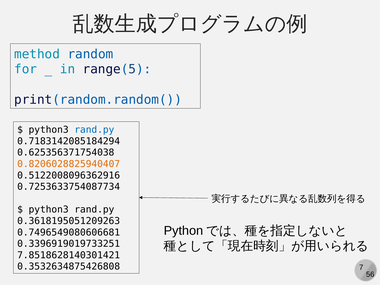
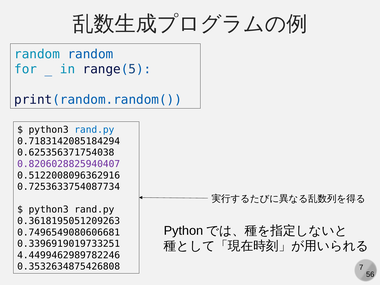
method: method -> random (37, 54)
0.8206028825940407 colour: orange -> purple (69, 164)
7.8518628140301421: 7.8518628140301421 -> 4.4499462989782246 (69, 255)
